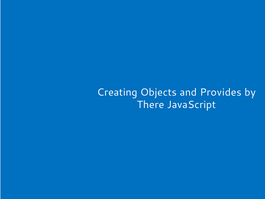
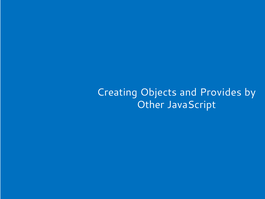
There: There -> Other (151, 105)
